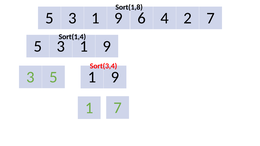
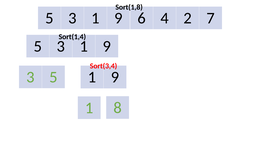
1 7: 7 -> 8 (118, 108)
